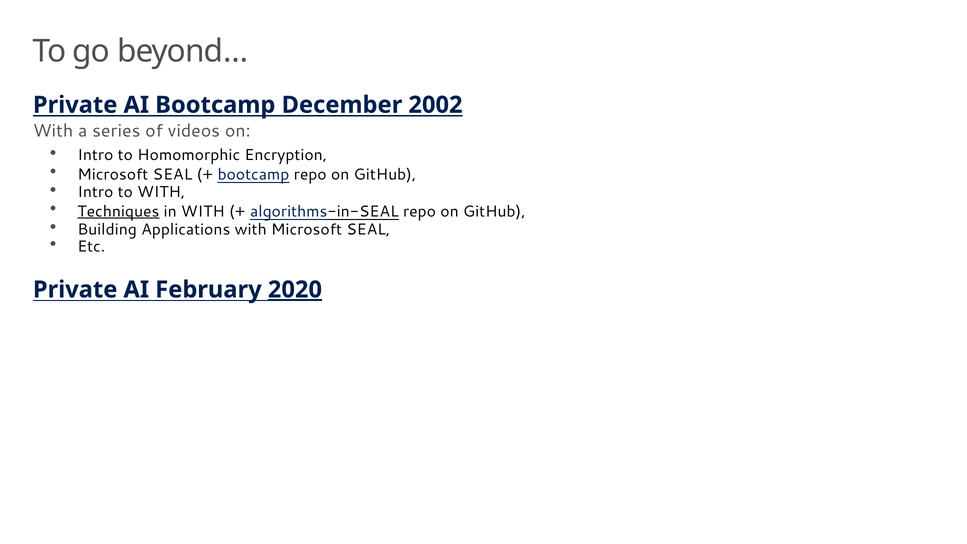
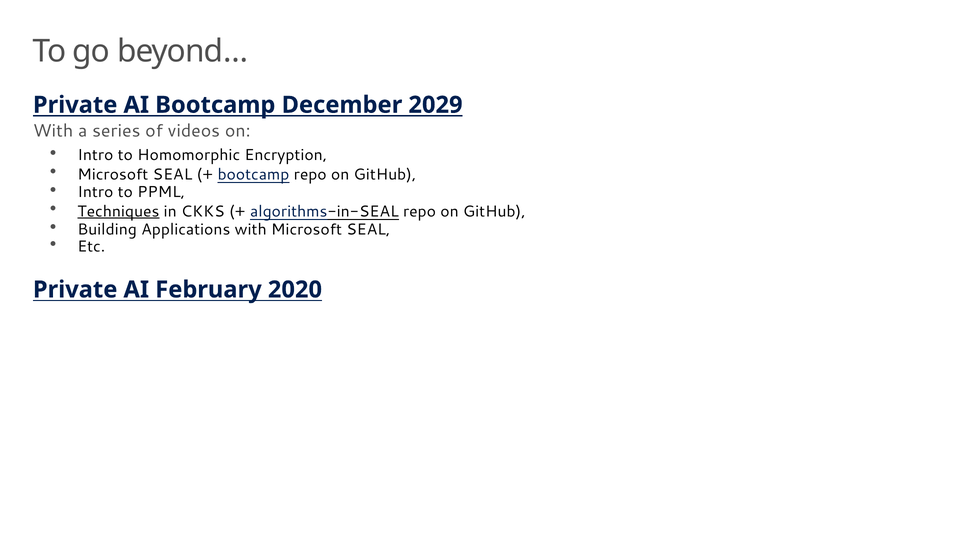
2002: 2002 -> 2029 (436, 105)
to WITH: WITH -> PPML (161, 192)
in WITH: WITH -> CKKS (203, 211)
2020 underline: present -> none (295, 290)
